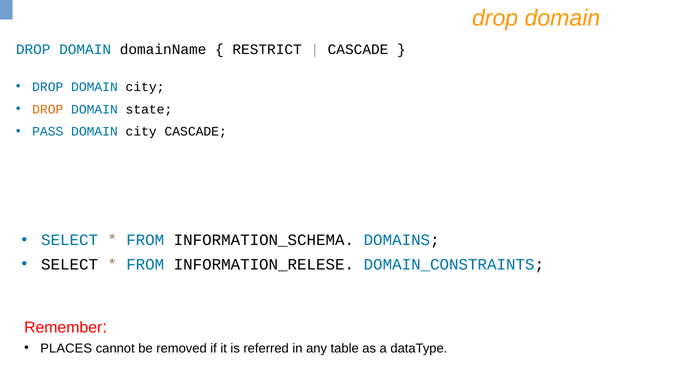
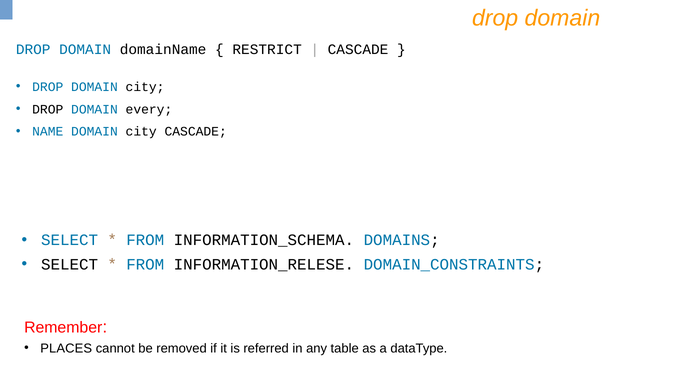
DROP colour: orange -> black (48, 109)
state: state -> every (149, 109)
PASS: PASS -> NAME (48, 132)
